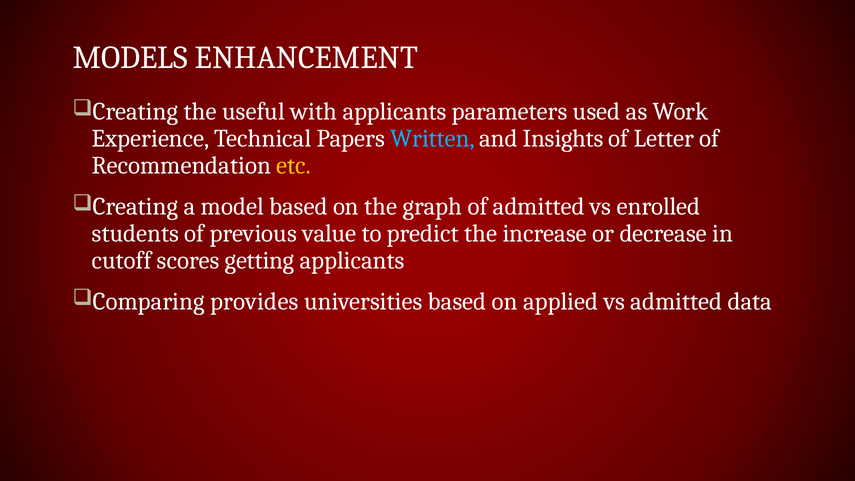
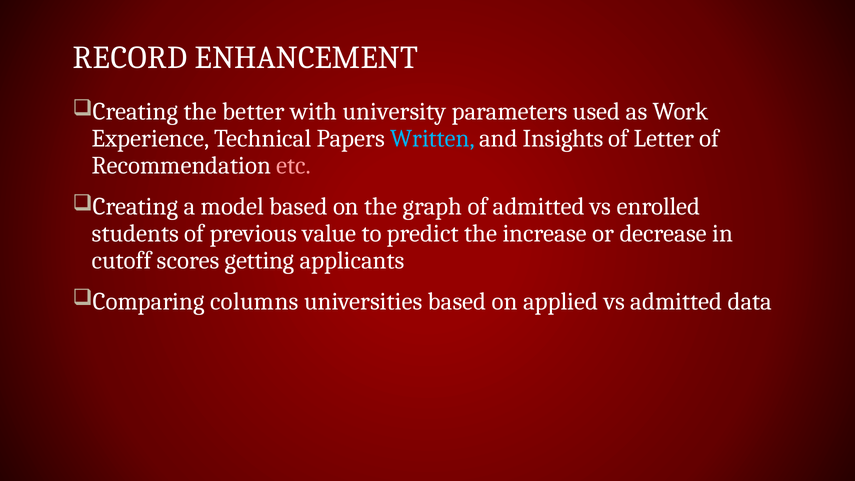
MODELS: MODELS -> RECORD (130, 58)
useful: useful -> better (253, 112)
with applicants: applicants -> university (395, 112)
etc colour: yellow -> pink (294, 165)
provides: provides -> columns (254, 301)
